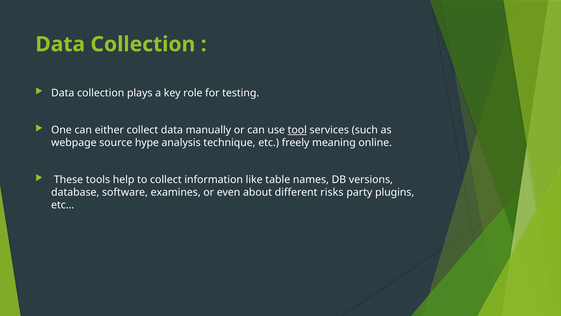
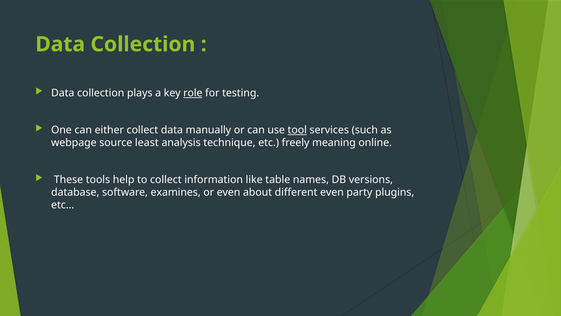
role underline: none -> present (193, 93)
hype: hype -> least (147, 142)
different risks: risks -> even (332, 192)
